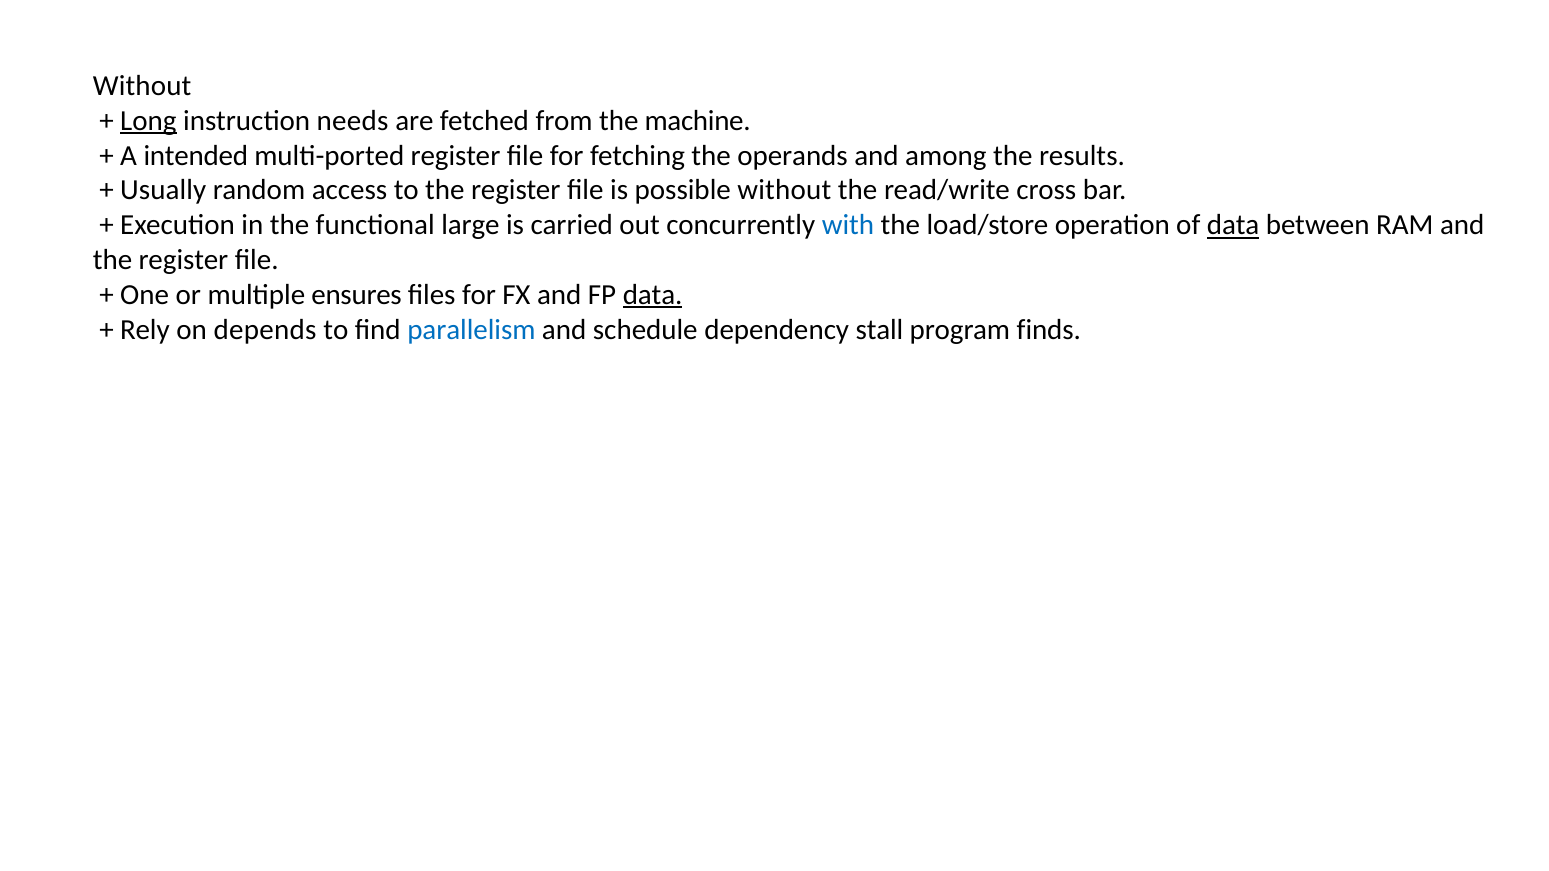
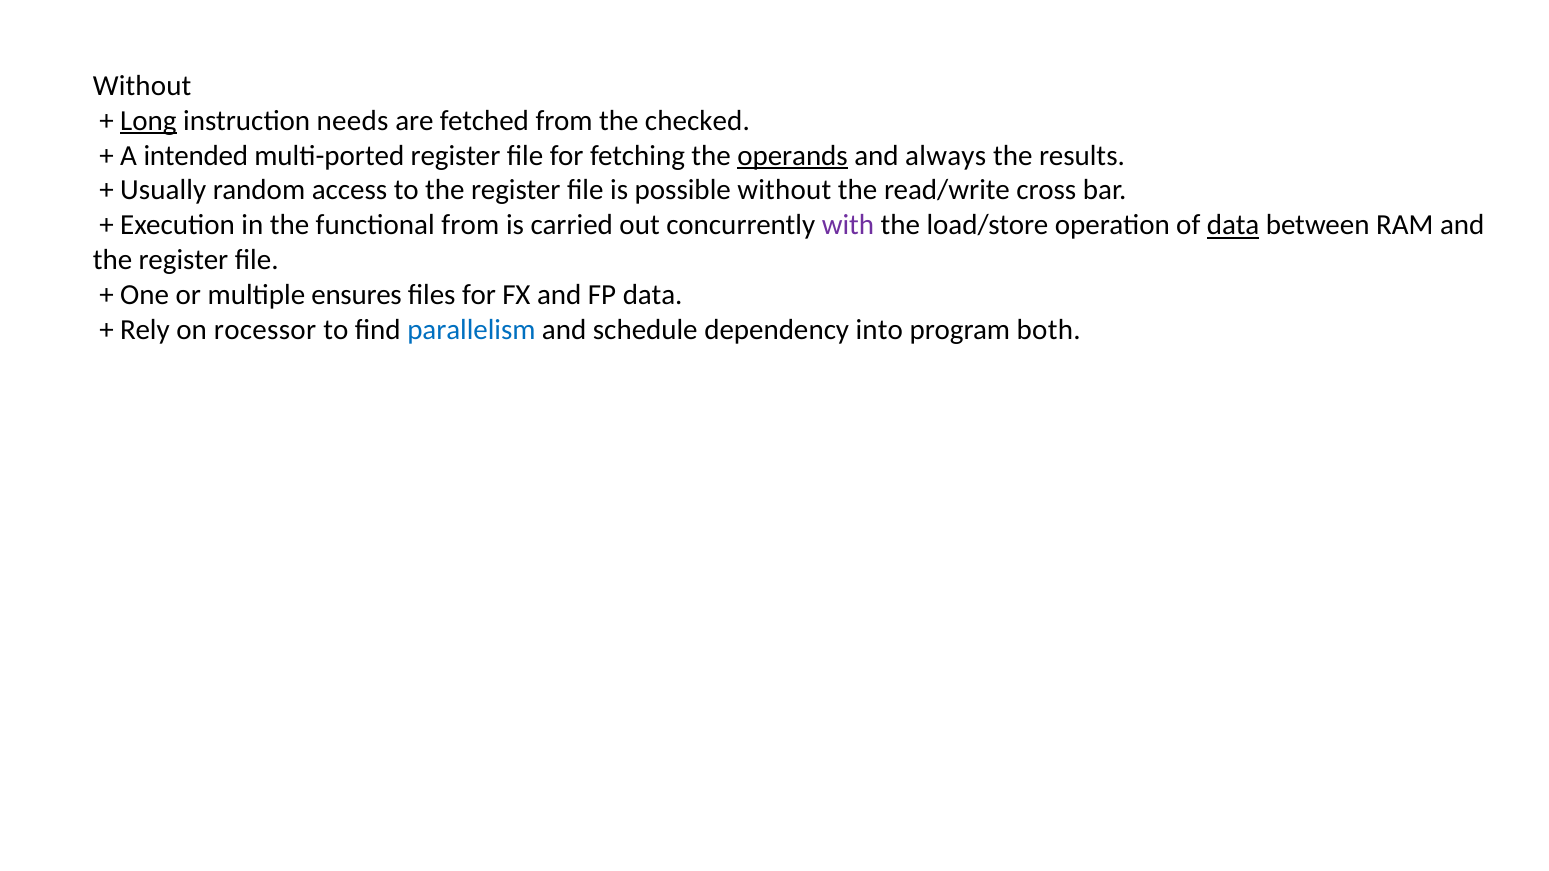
machine: machine -> checked (697, 121)
operands underline: none -> present (793, 156)
among: among -> always (946, 156)
functional large: large -> from (470, 225)
with colour: blue -> purple (848, 225)
data underline: present -> none (653, 295)
depends: depends -> rocessor (265, 330)
stall: stall -> into (879, 330)
finds: finds -> both (1049, 330)
